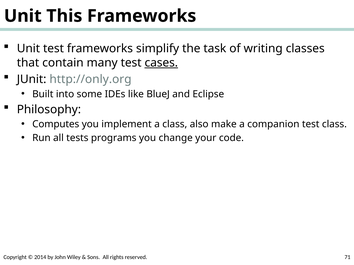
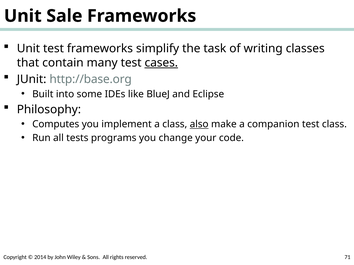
This: This -> Sale (64, 16)
http://only.org: http://only.org -> http://base.org (91, 79)
also underline: none -> present (199, 124)
